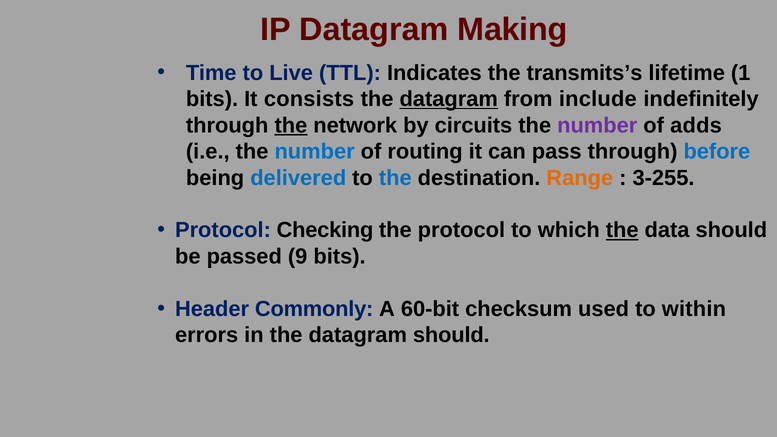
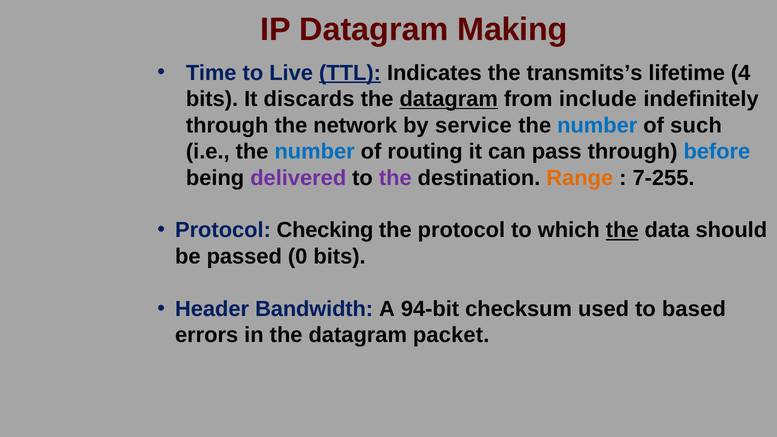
TTL underline: none -> present (350, 73)
1: 1 -> 4 (741, 73)
consists: consists -> discards (309, 99)
the underline: present -> none (291, 125)
circuits: circuits -> service (473, 125)
number colour: purple -> blue (597, 125)
adds: adds -> such (696, 125)
delivered colour: blue -> purple (298, 178)
the colour: blue -> purple (395, 178)
3-255: 3-255 -> 7-255 (663, 178)
9: 9 -> 0 (298, 257)
Commonly: Commonly -> Bandwidth (314, 309)
60-bit: 60-bit -> 94-bit (430, 309)
within: within -> based (694, 309)
datagram should: should -> packet (451, 335)
